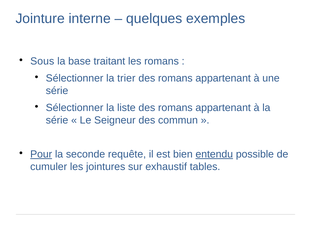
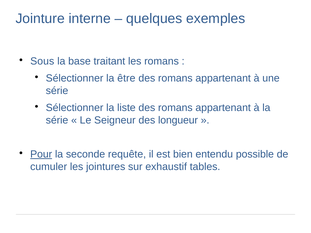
trier: trier -> être (126, 78)
commun: commun -> longueur (178, 120)
entendu underline: present -> none (214, 154)
